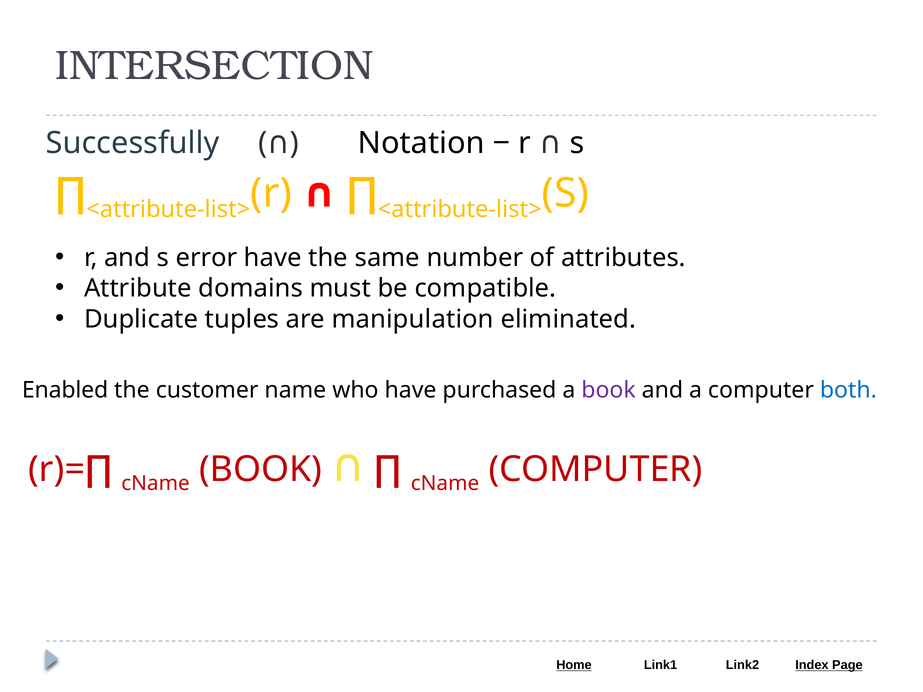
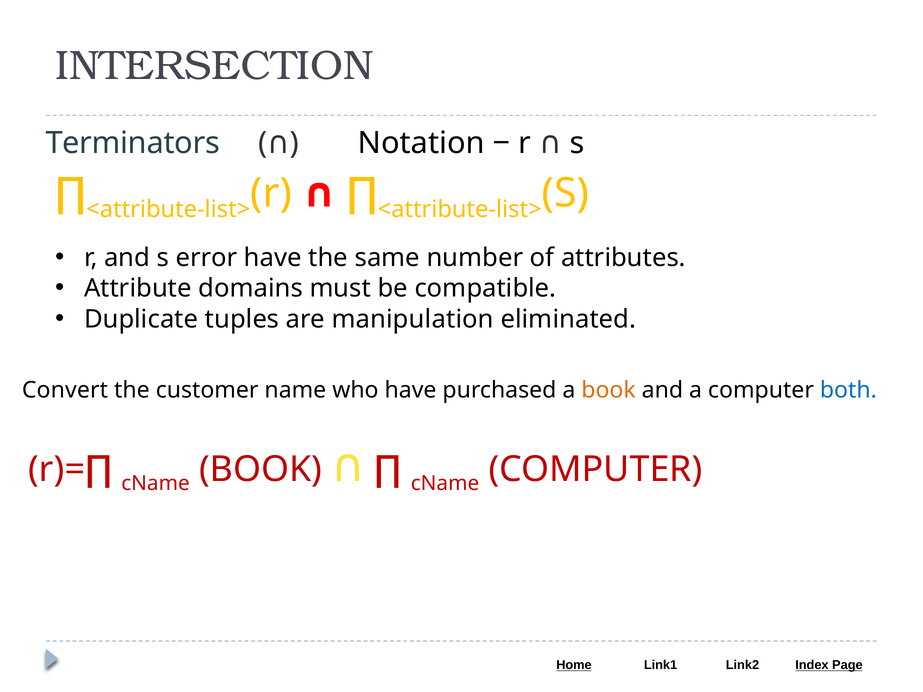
Successfully: Successfully -> Terminators (133, 143)
Enabled: Enabled -> Convert (65, 390)
book colour: purple -> orange (609, 390)
